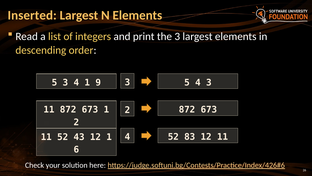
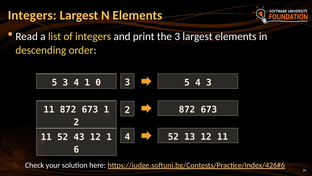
Inserted: Inserted -> Integers (32, 15)
9: 9 -> 0 (98, 82)
83: 83 -> 13 (190, 137)
